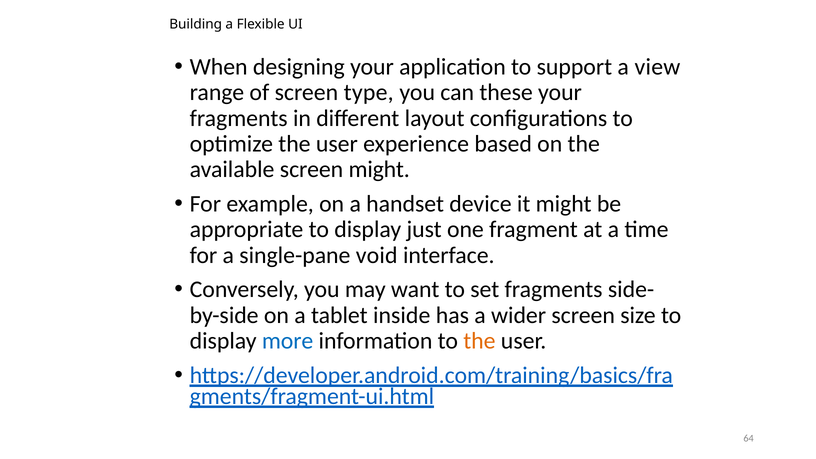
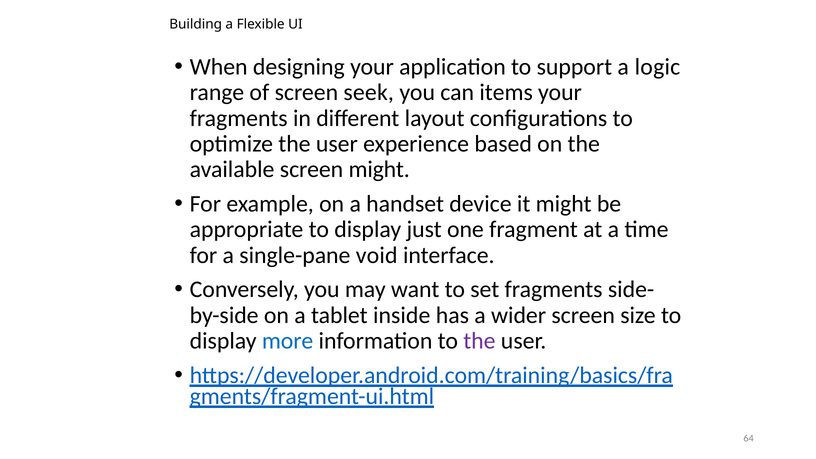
view: view -> logic (657, 67)
type: type -> seek (369, 92)
these: these -> items (506, 92)
the colour: orange -> purple (479, 341)
